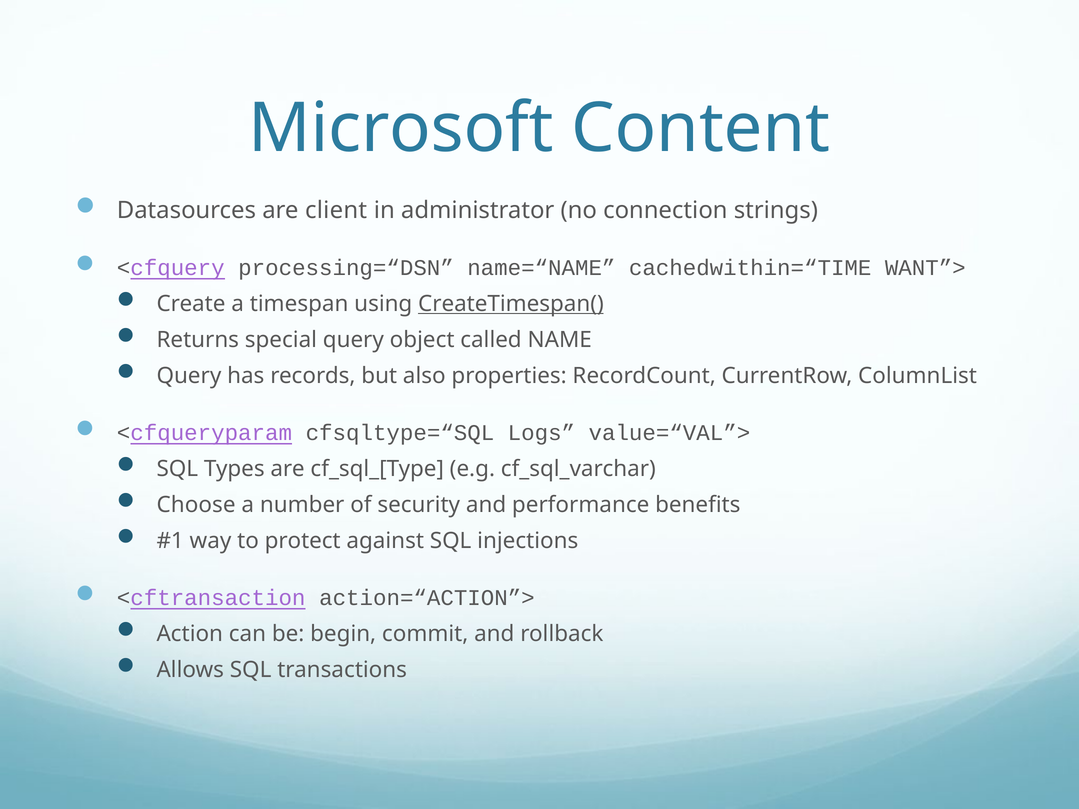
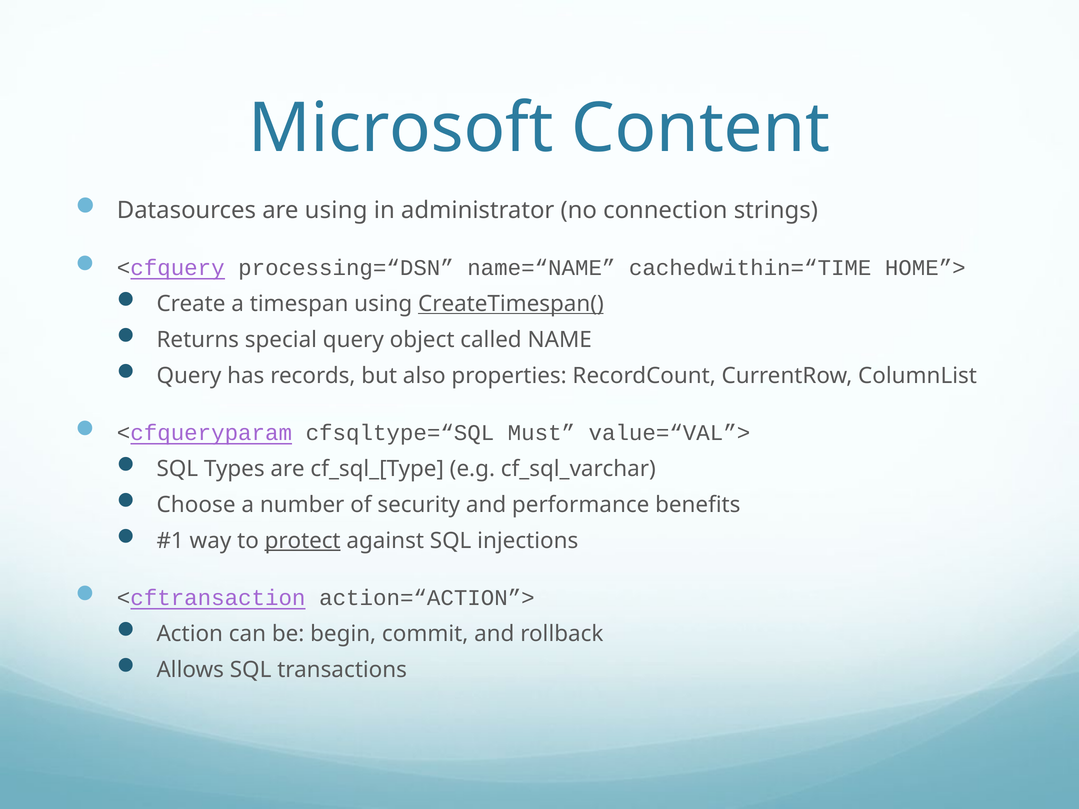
are client: client -> using (336, 210)
WANT”>: WANT”> -> HOME”> (925, 268)
Logs: Logs -> Must (541, 433)
protect underline: none -> present (303, 541)
